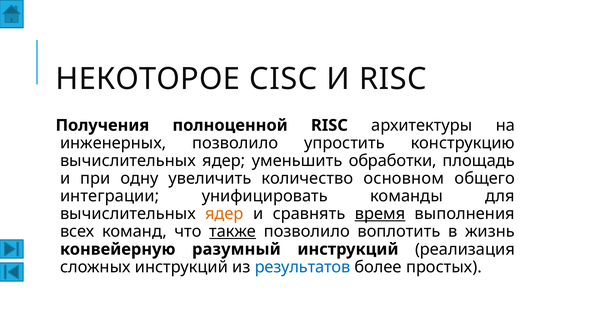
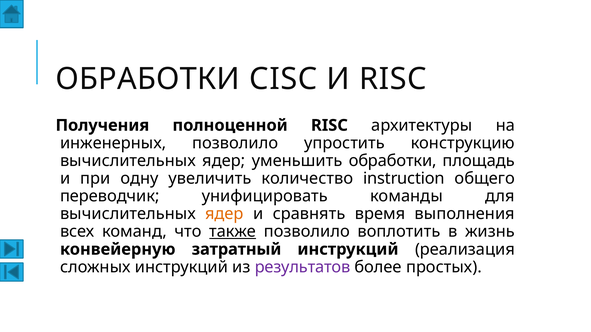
НЕКОТОРОЕ: НЕКОТОРОЕ -> ОБРАБОТКИ (148, 79)
основном: основном -> instruction (404, 179)
интеграции: интеграции -> переводчик (110, 196)
время underline: present -> none (380, 214)
разумный: разумный -> затратный (237, 250)
результатов colour: blue -> purple (303, 267)
